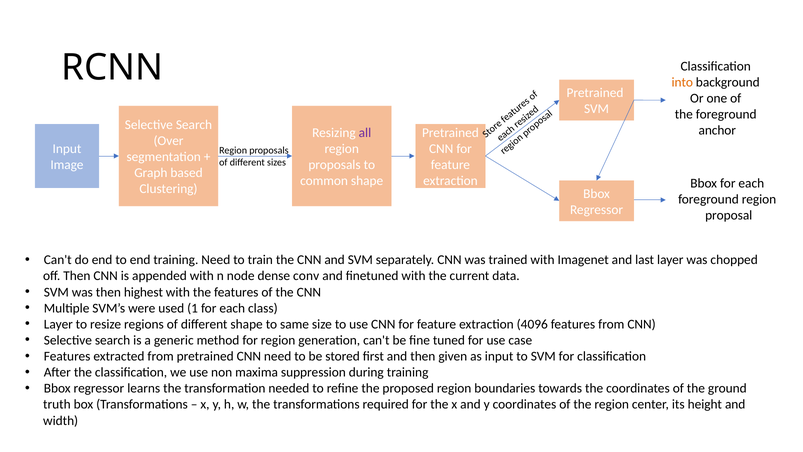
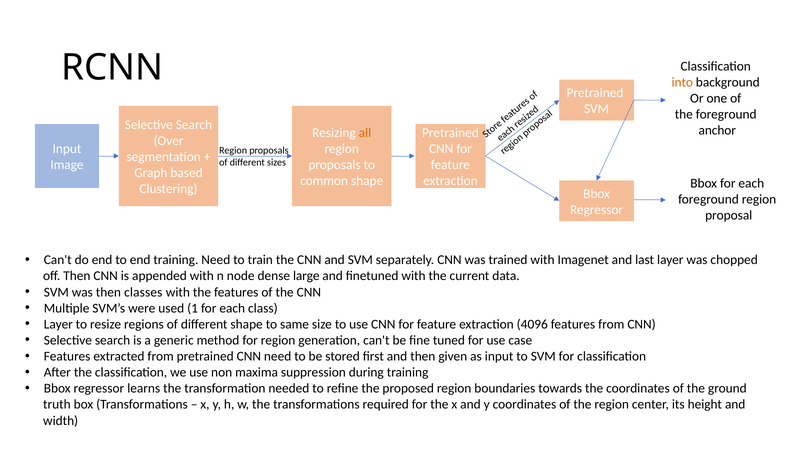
all colour: purple -> orange (365, 133)
conv: conv -> large (306, 276)
highest: highest -> classes (143, 292)
